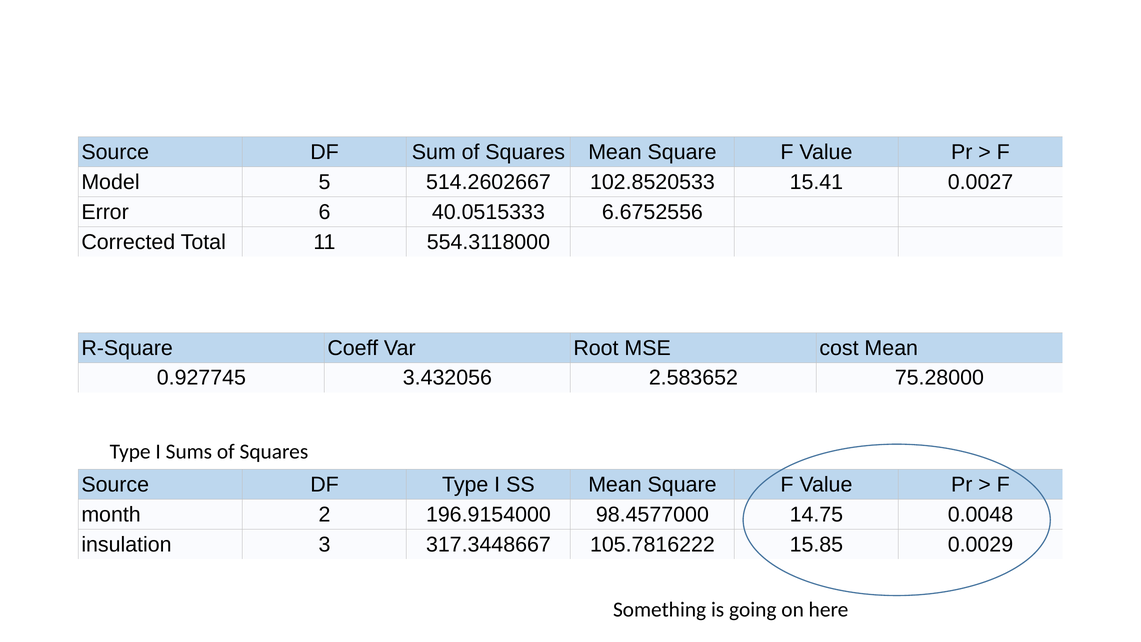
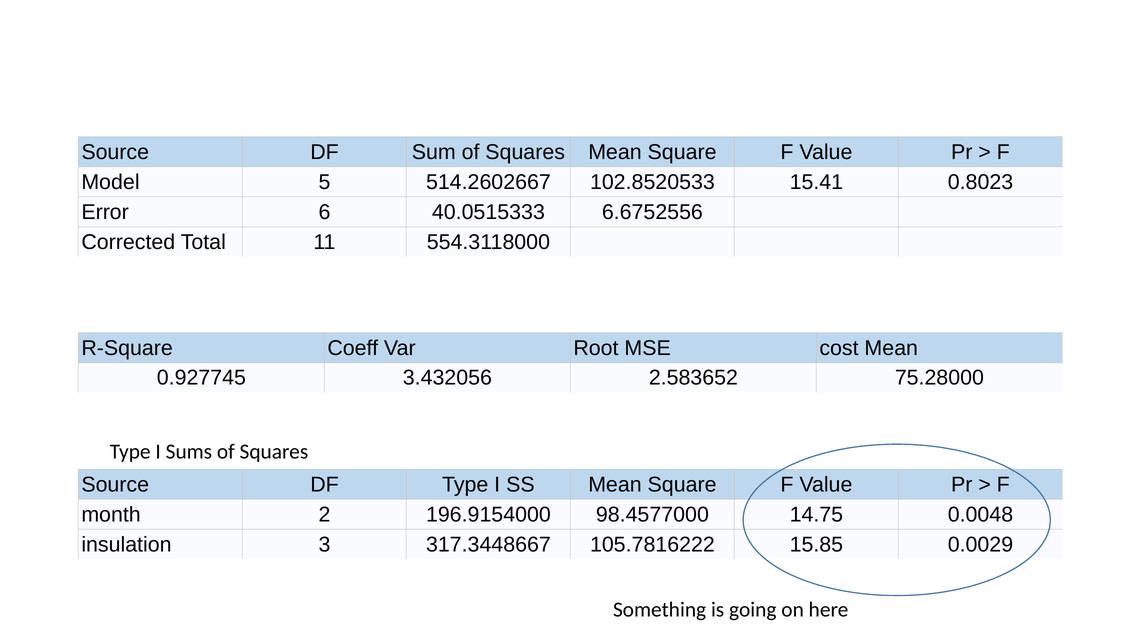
0.0027: 0.0027 -> 0.8023 (981, 182)
